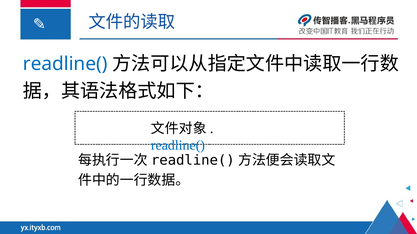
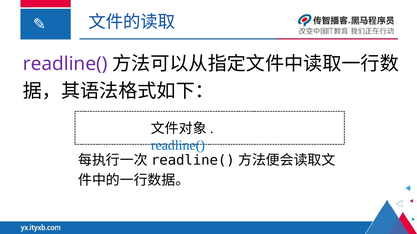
readline( colour: blue -> purple (65, 64)
